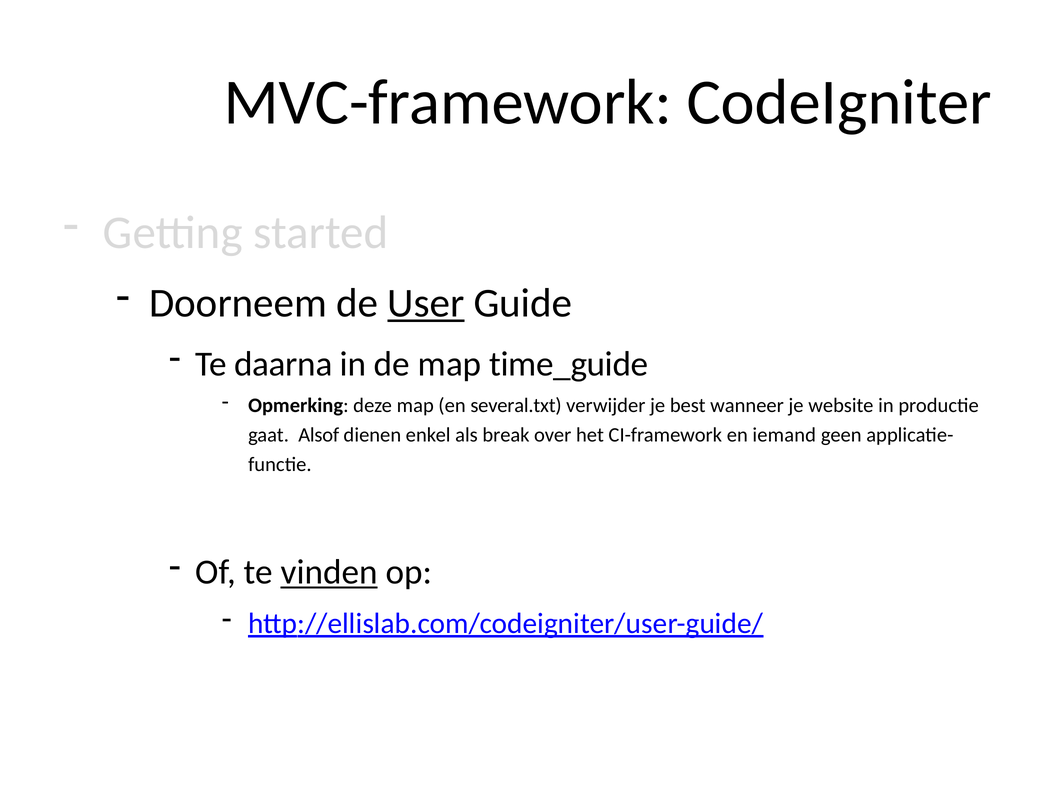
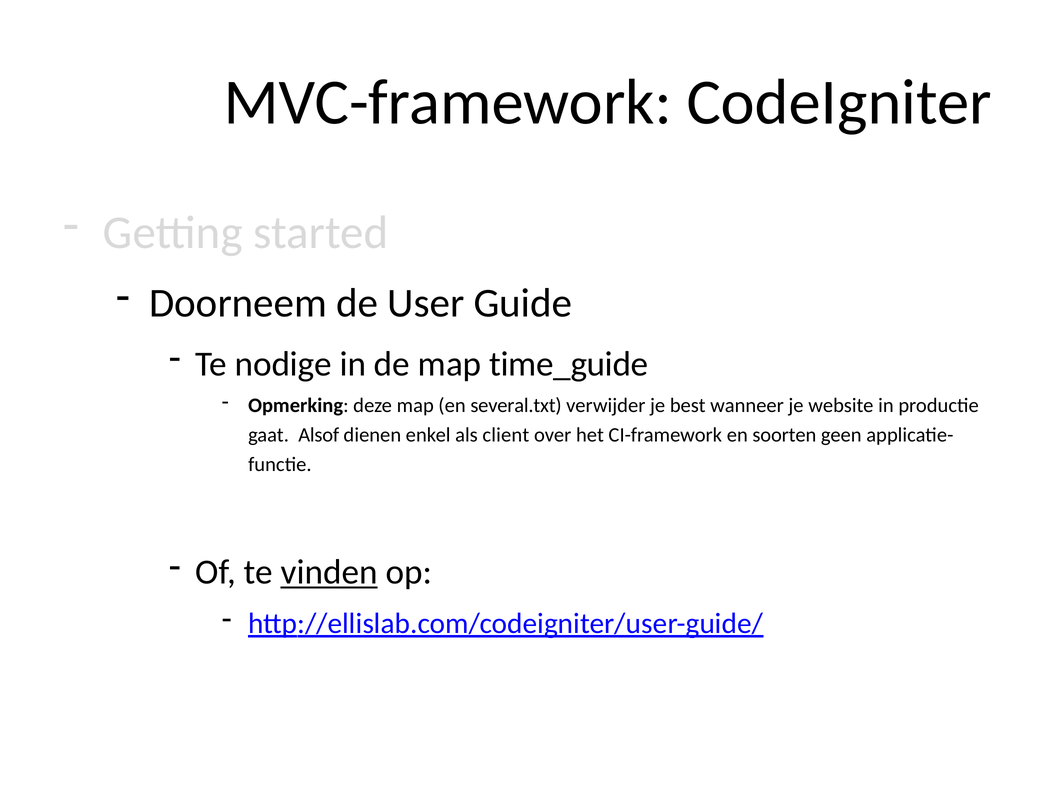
User underline: present -> none (426, 303)
daarna: daarna -> nodige (283, 364)
break: break -> client (506, 435)
iemand: iemand -> soorten (784, 435)
